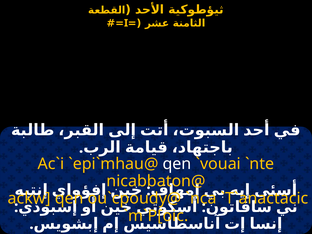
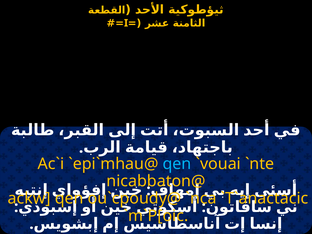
qen colour: white -> light blue (177, 164)
